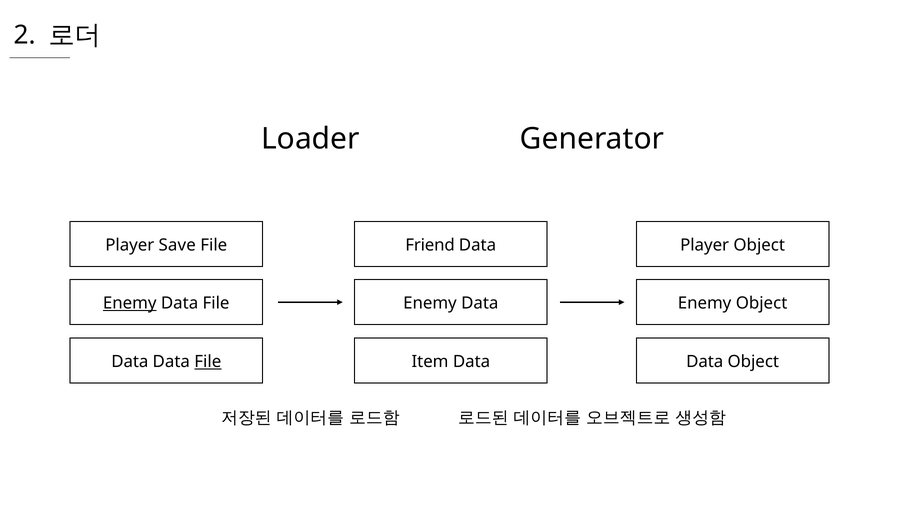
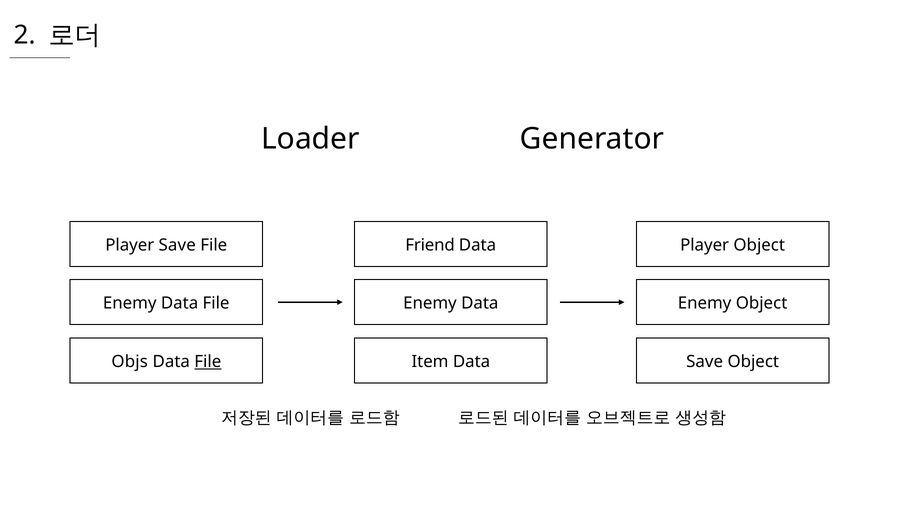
Enemy underline: present -> none (130, 303)
Data: Data -> Objs (130, 361)
Data: Data -> Save (705, 361)
